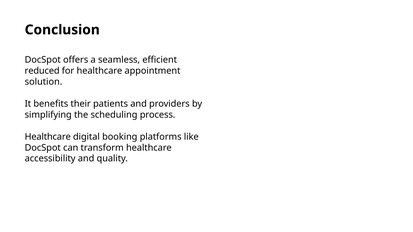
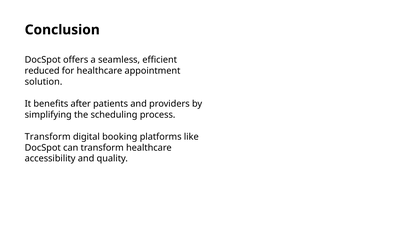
their: their -> after (81, 104)
Healthcare: Healthcare -> Transform (48, 137)
